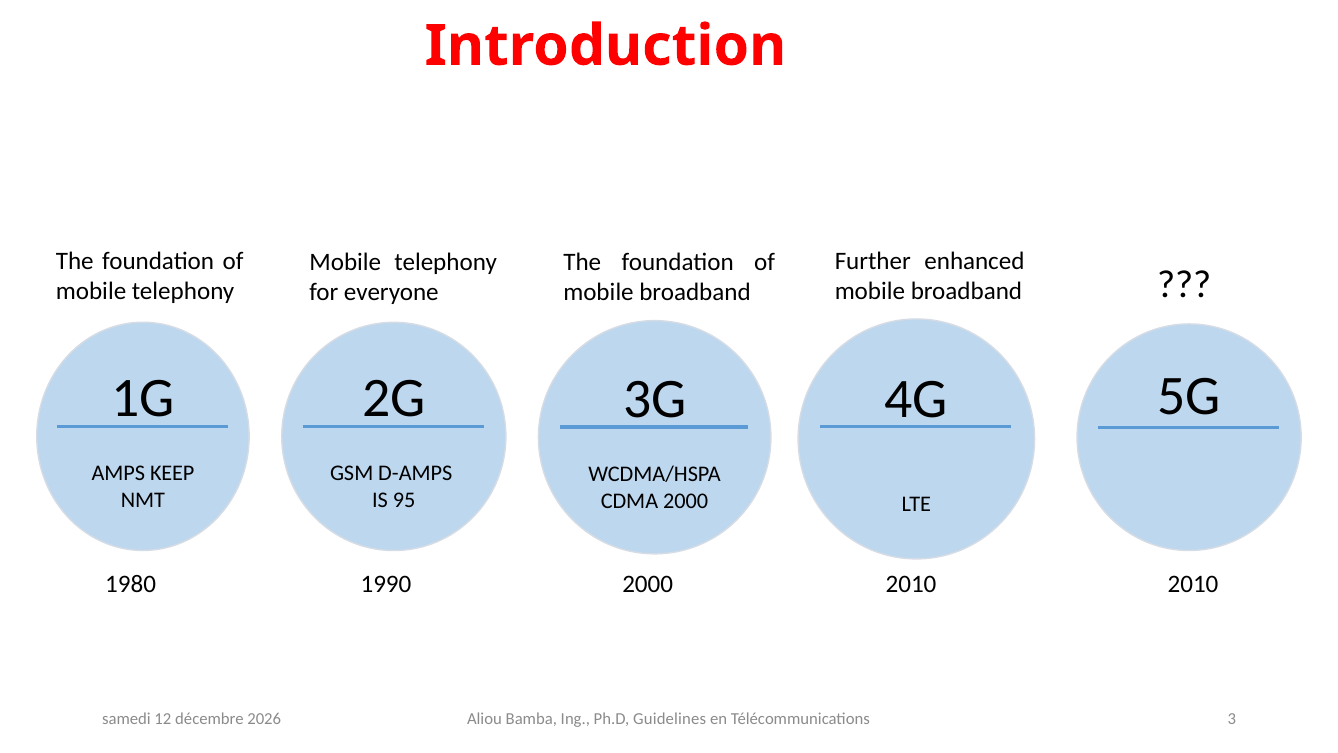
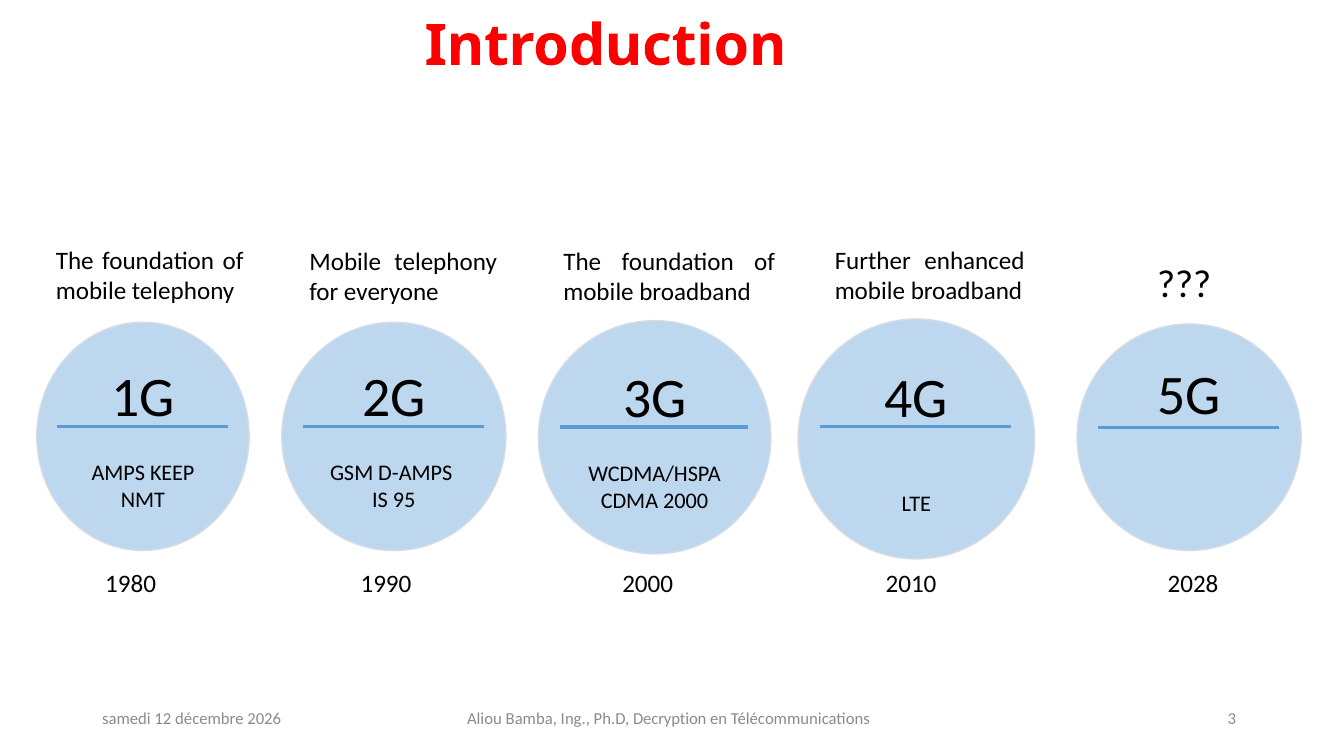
2010 2010: 2010 -> 2028 (1193, 584)
Guidelines: Guidelines -> Decryption (670, 719)
